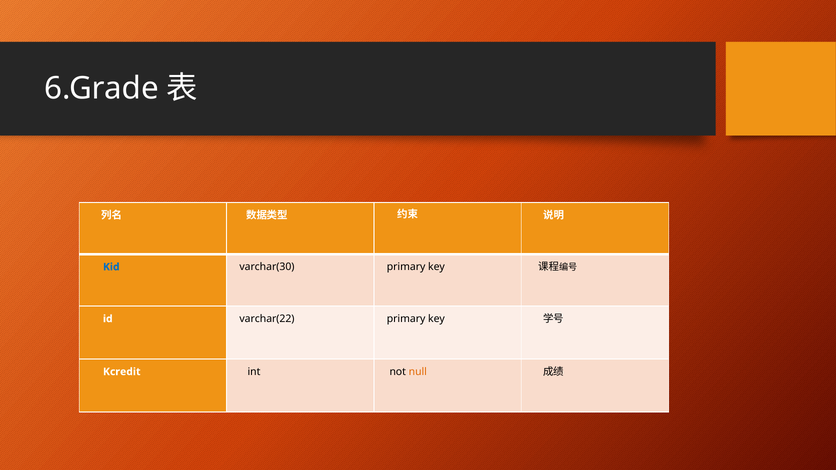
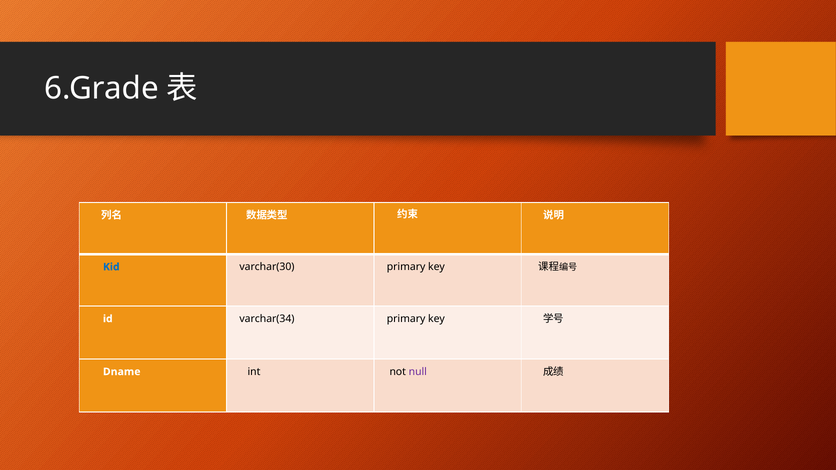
varchar(22: varchar(22 -> varchar(34 (267, 319)
Kcredit: Kcredit -> Dname (122, 372)
null colour: orange -> purple (418, 372)
